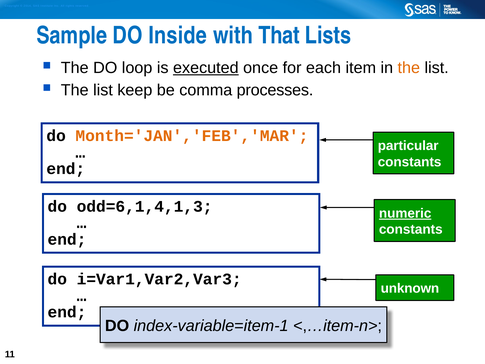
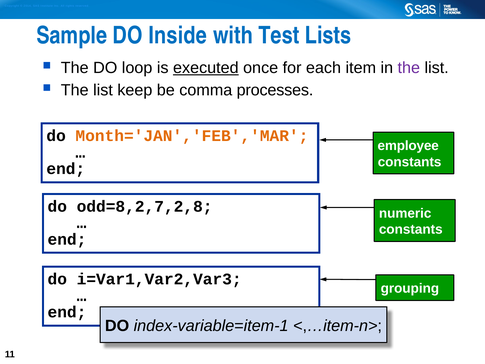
That: That -> Test (279, 36)
the colour: orange -> purple (409, 68)
particular: particular -> employee (408, 146)
odd=6,1,4,1,3: odd=6,1,4,1,3 -> odd=8,2,7,2,8 (145, 206)
numeric underline: present -> none (405, 213)
unknown: unknown -> grouping (410, 288)
